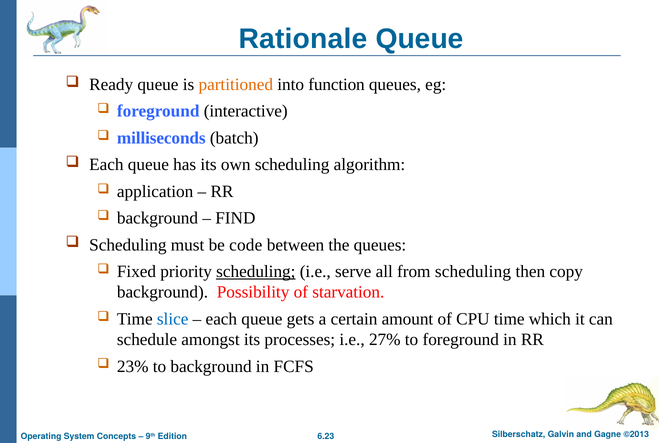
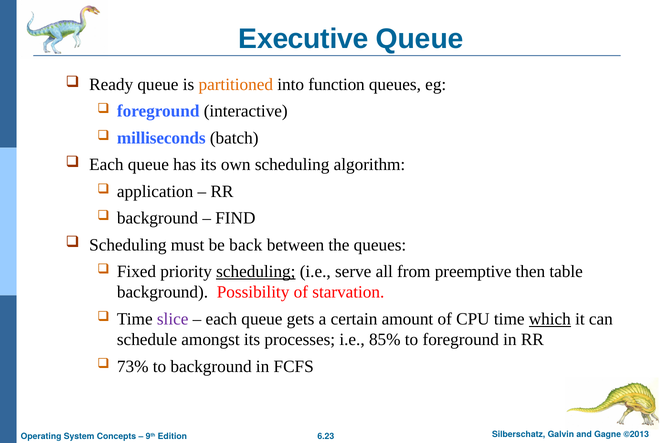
Rationale: Rationale -> Executive (303, 39)
code: code -> back (246, 245)
from scheduling: scheduling -> preemptive (473, 272)
copy: copy -> table (566, 272)
slice colour: blue -> purple (173, 319)
which underline: none -> present (550, 319)
27%: 27% -> 85% (385, 340)
23%: 23% -> 73% (133, 367)
